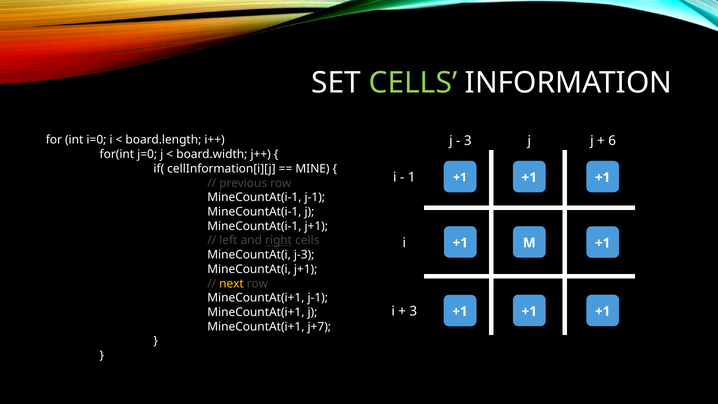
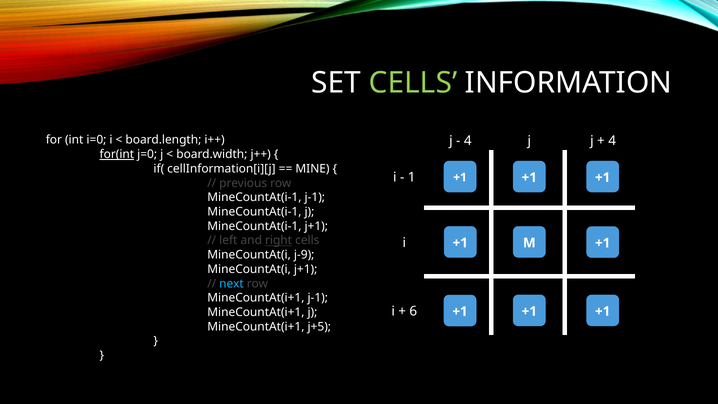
3: 3 -> 4 (468, 141)
6: 6 -> 4 (612, 141)
for(int underline: none -> present (117, 154)
j-3: j-3 -> j-9 (304, 255)
next colour: yellow -> light blue (232, 283)
3: 3 -> 6 (413, 311)
j+7: j+7 -> j+5 (319, 327)
